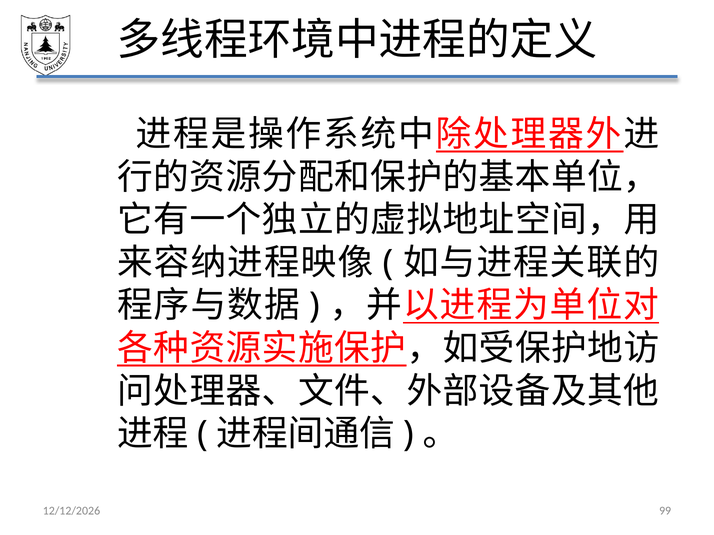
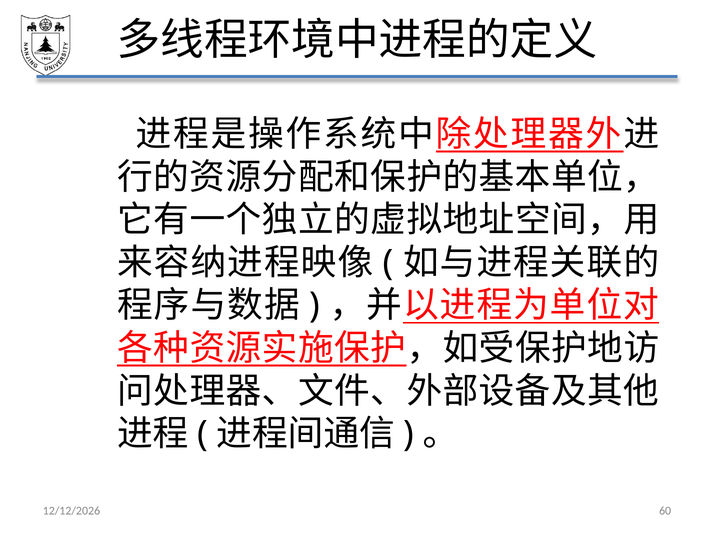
99: 99 -> 60 (665, 511)
